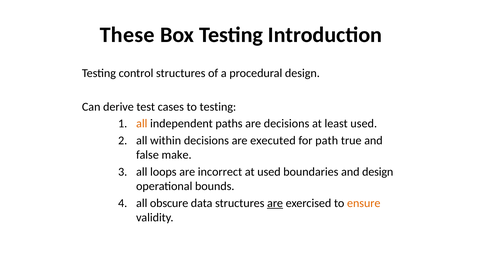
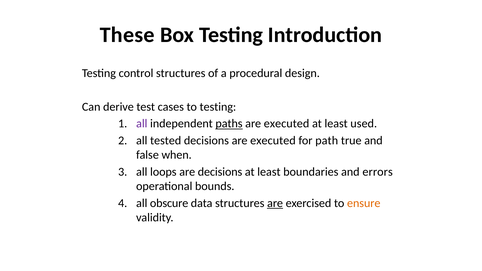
all colour: orange -> purple (142, 124)
paths underline: none -> present (229, 124)
decisions: decisions -> executed (287, 124)
within: within -> tested (166, 141)
make: make -> when (177, 155)
are incorrect: incorrect -> decisions (220, 172)
used: used -> least (269, 172)
and design: design -> errors (378, 172)
